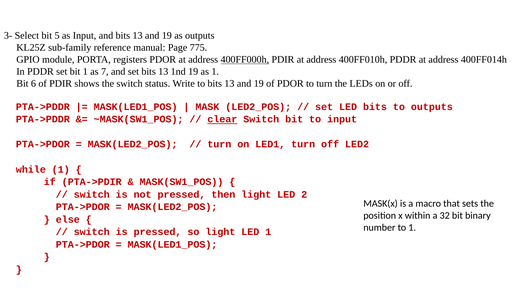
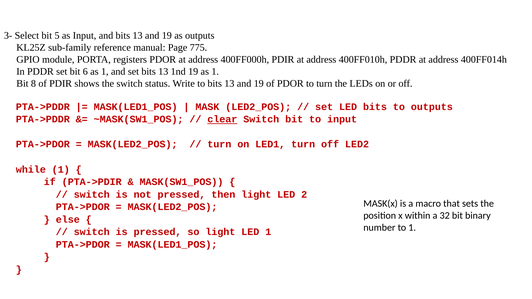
400FF000h underline: present -> none (245, 60)
bit 1: 1 -> 6 (85, 72)
7: 7 -> 1 (105, 72)
6: 6 -> 8 (33, 84)
